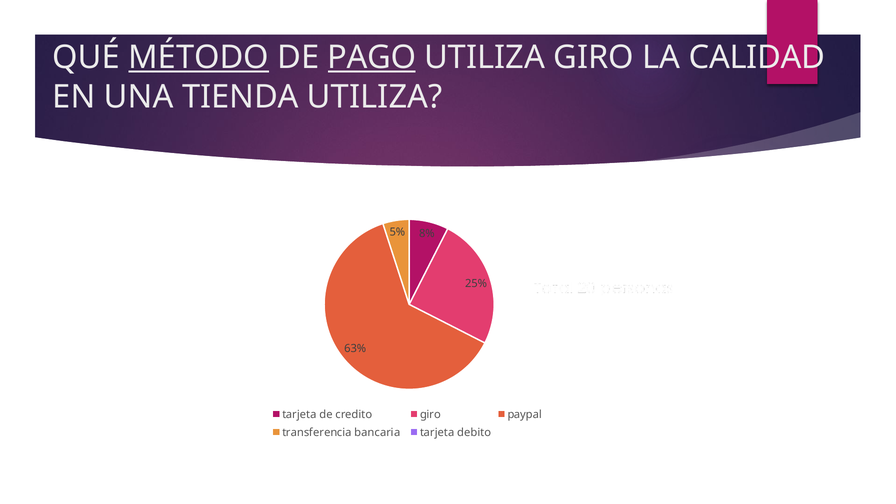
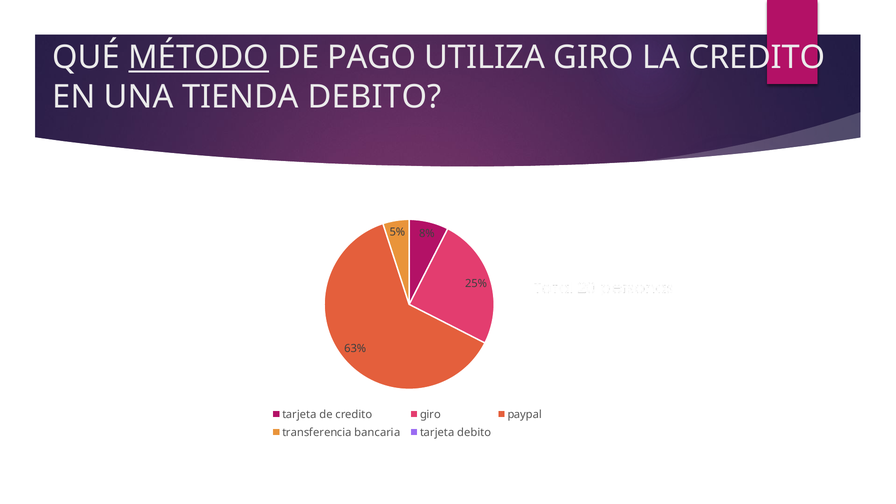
PAGO underline: present -> none (372, 58)
LA CALIDAD: CALIDAD -> CREDITO (757, 58)
TIENDA UTILIZA: UTILIZA -> DEBITO (375, 97)
